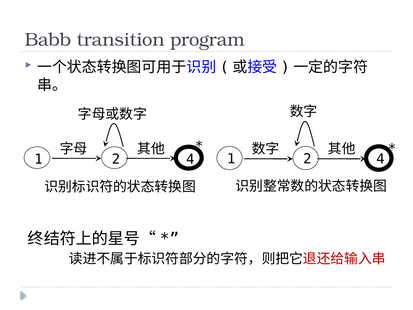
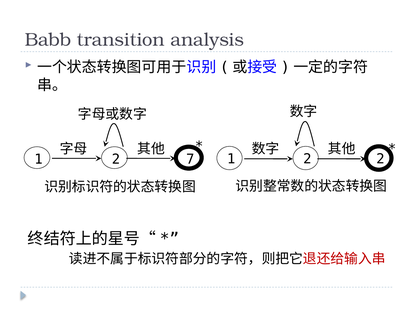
program: program -> analysis (207, 40)
4: 4 -> 2 (380, 159)
4: 4 -> 7 (190, 159)
